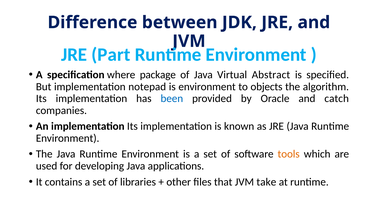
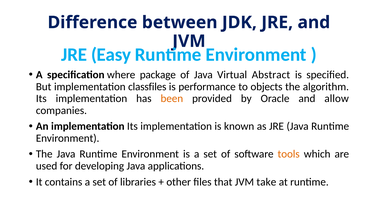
Part: Part -> Easy (111, 54)
notepad: notepad -> classfiles (147, 87)
is environment: environment -> performance (207, 87)
been colour: blue -> orange (172, 98)
catch: catch -> allow (337, 98)
